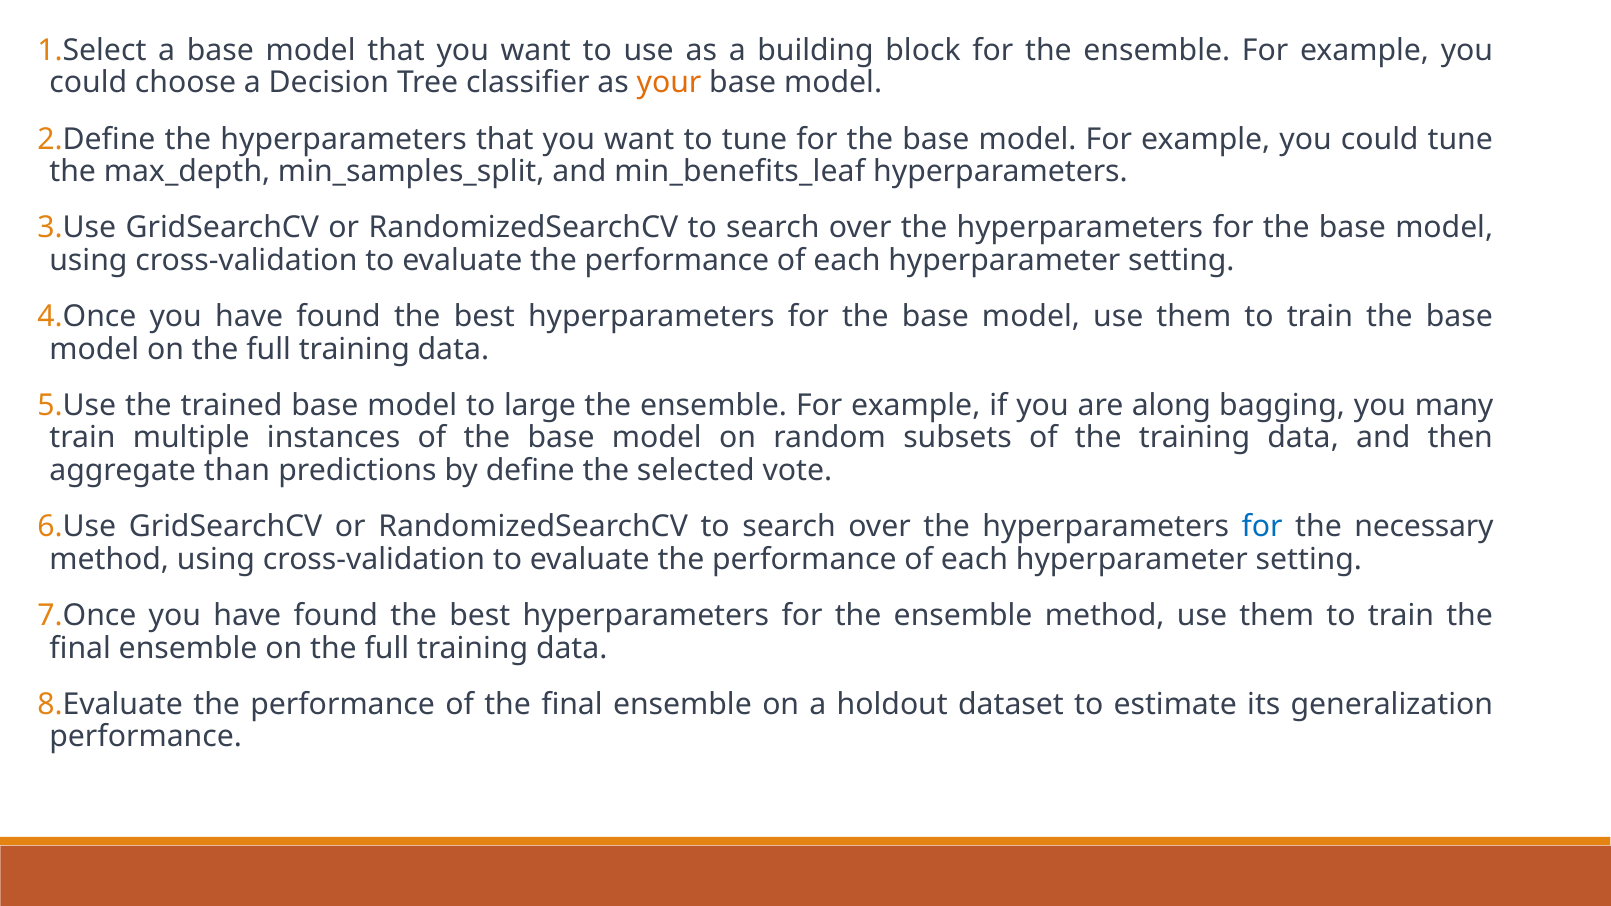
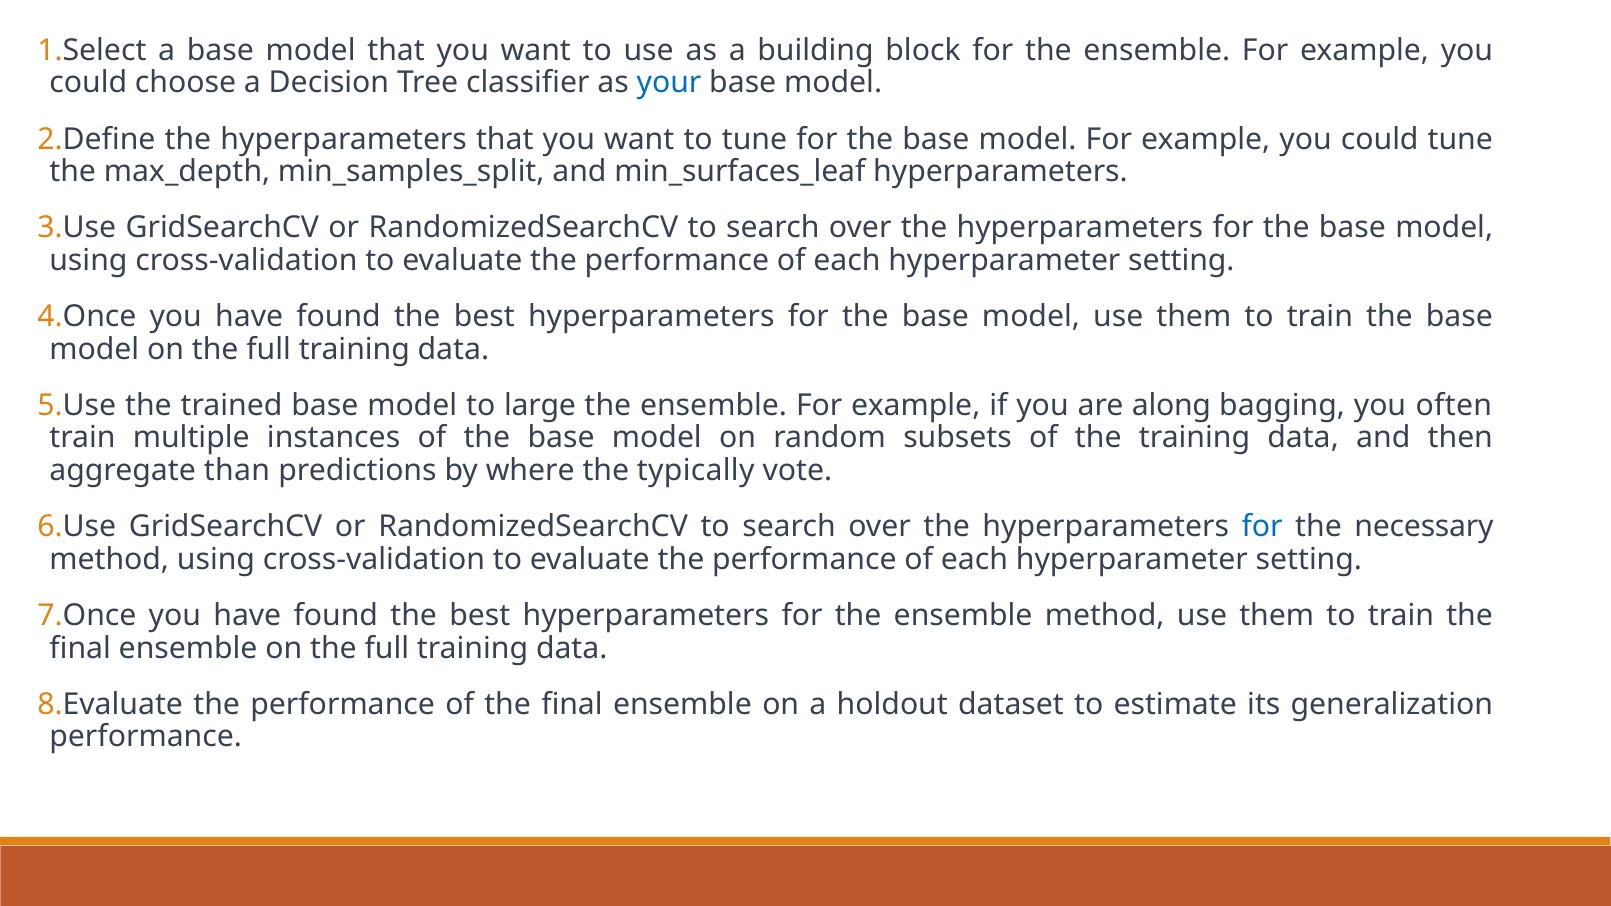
your colour: orange -> blue (669, 83)
min_benefits_leaf: min_benefits_leaf -> min_surfaces_leaf (740, 172)
many: many -> often (1454, 405)
define: define -> where (530, 471)
selected: selected -> typically (696, 471)
